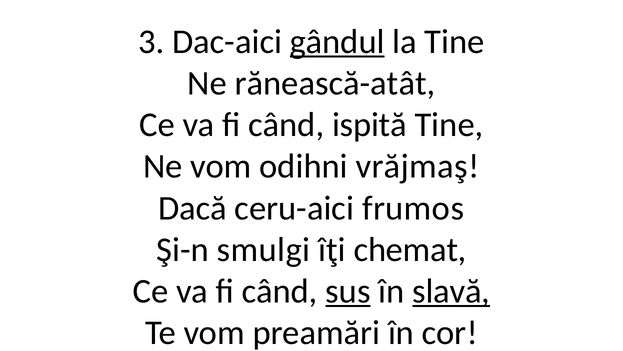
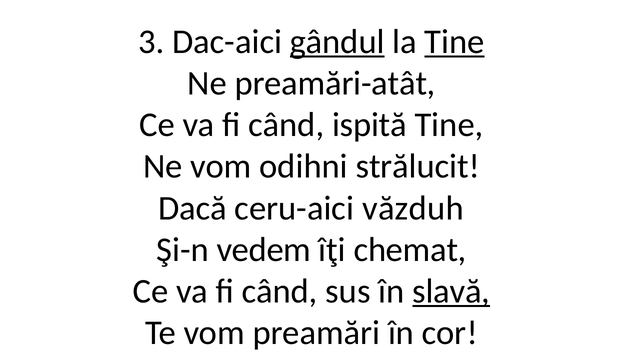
Tine underline: none -> present (455, 42)
rănească-atât: rănească-atât -> preamări-atât (335, 83)
vrăjmaş: vrăjmaş -> strălucit (418, 166)
frumos: frumos -> văzduh (413, 208)
smulgi: smulgi -> vedem (264, 249)
sus underline: present -> none (348, 291)
